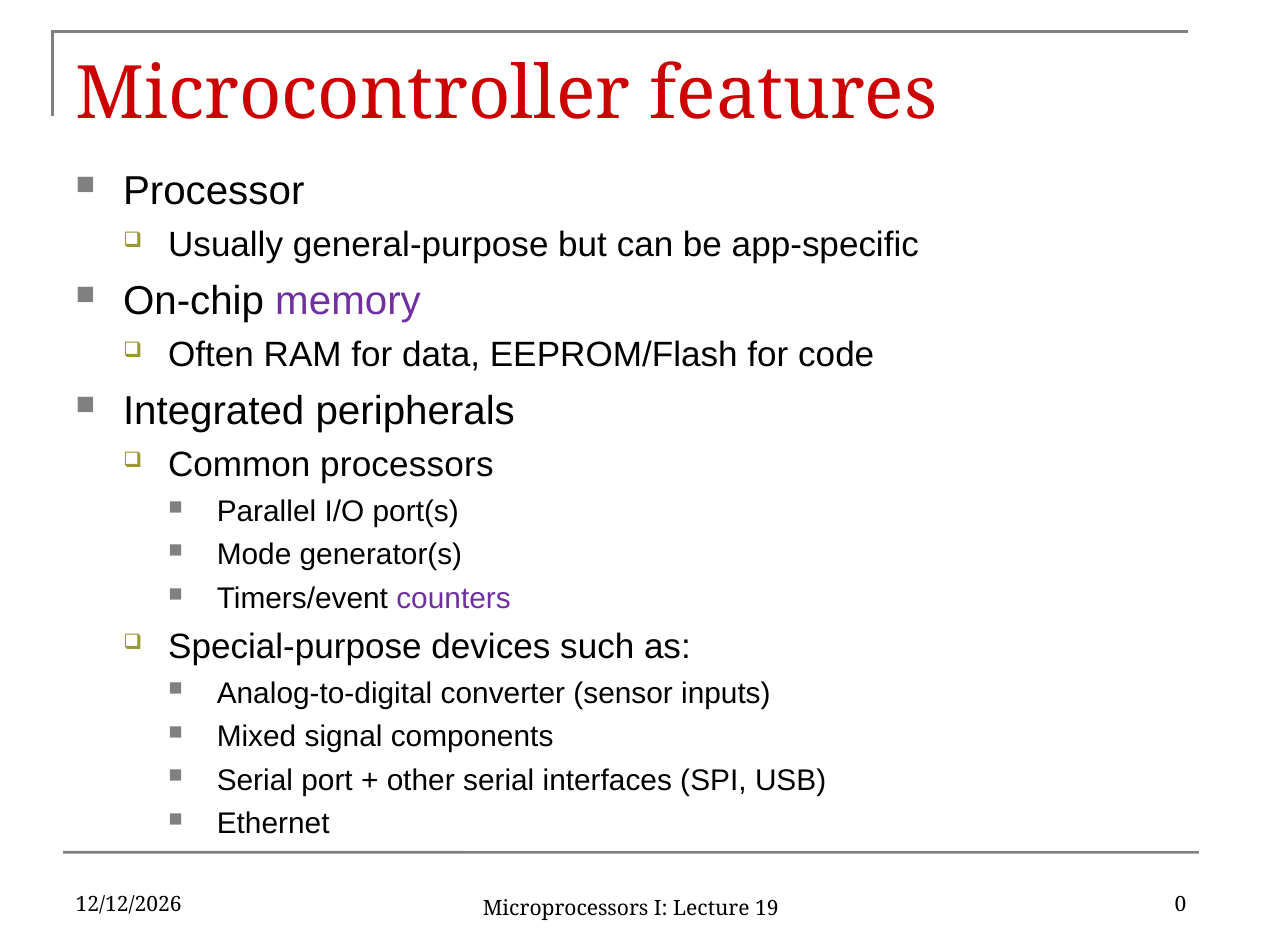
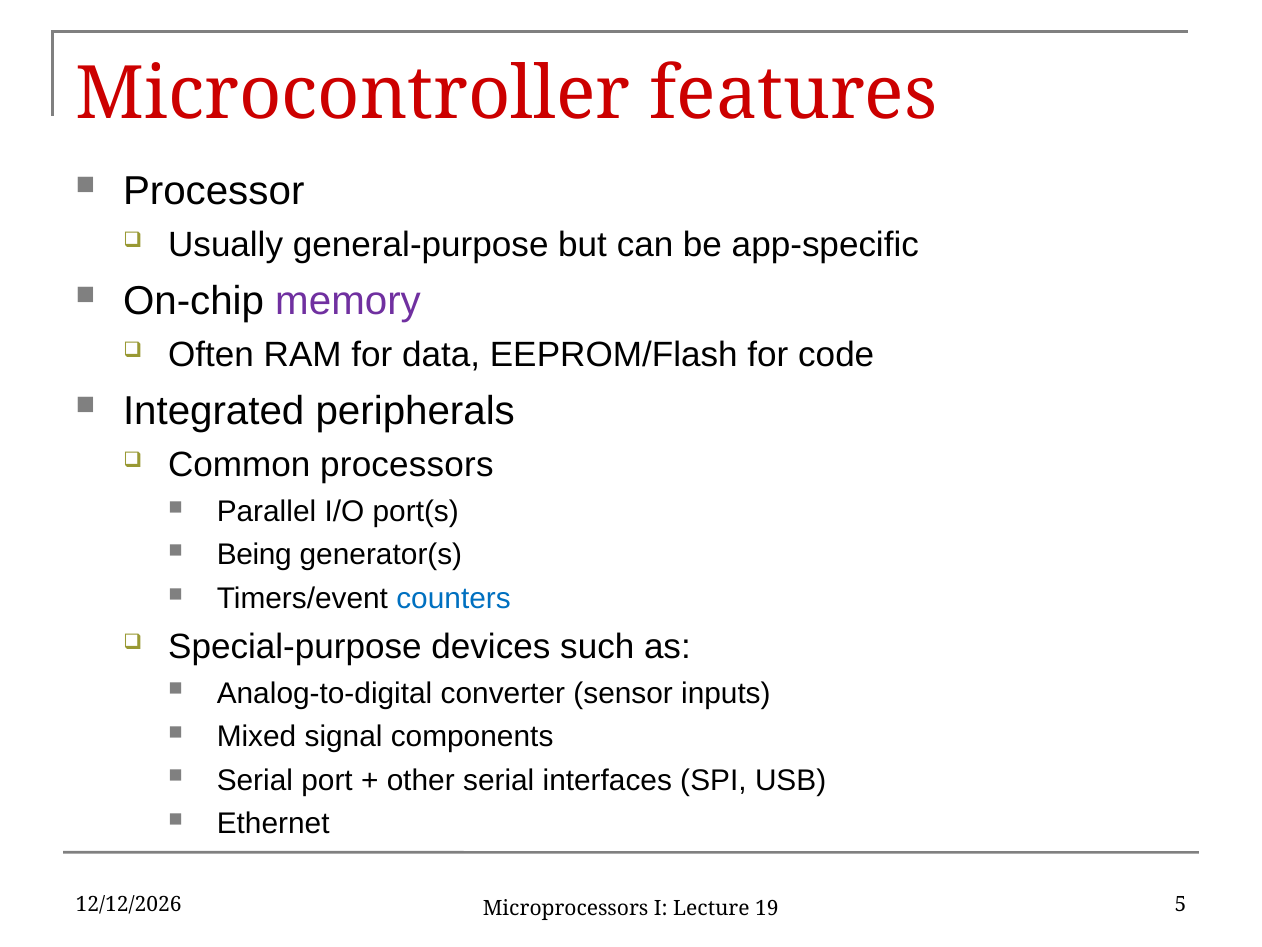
Mode: Mode -> Being (254, 555)
counters colour: purple -> blue (454, 598)
0: 0 -> 5 (1181, 904)
